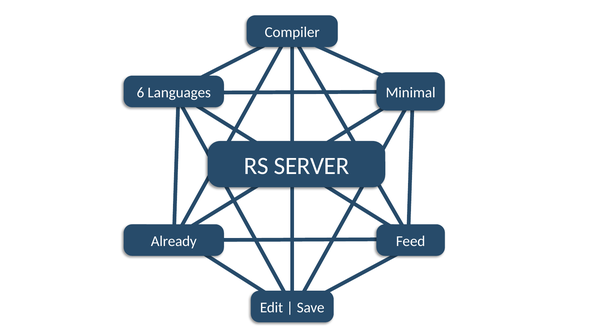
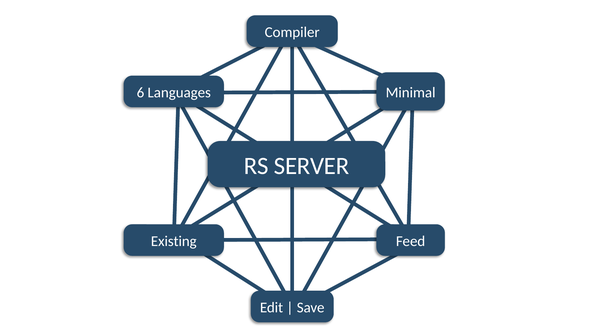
Already: Already -> Existing (174, 241)
